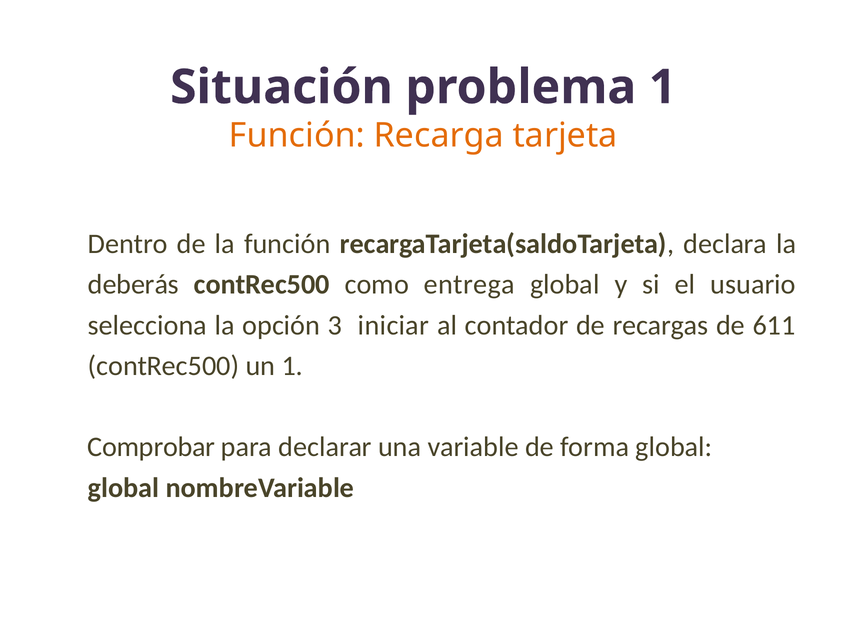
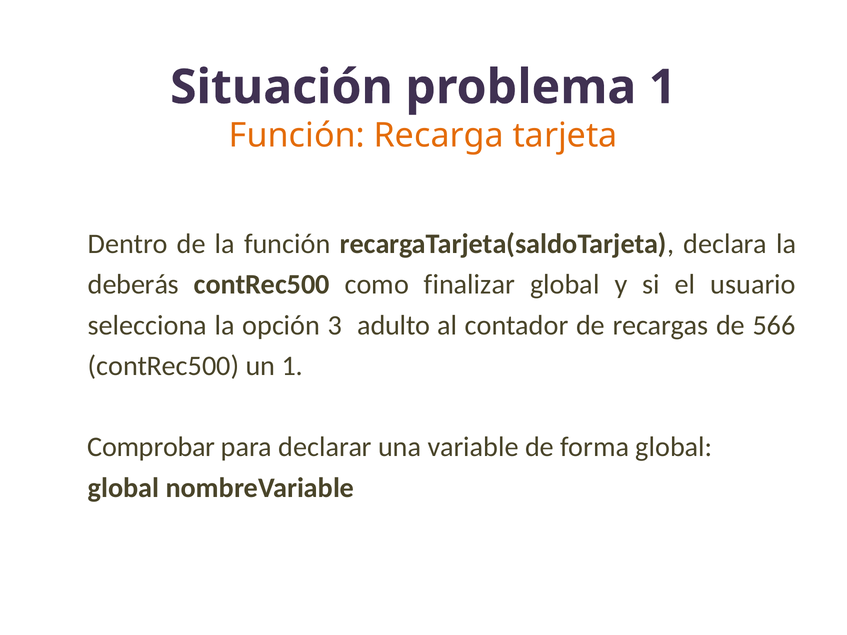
entrega: entrega -> finalizar (469, 285)
iniciar: iniciar -> adulto (394, 325)
611: 611 -> 566 (774, 325)
